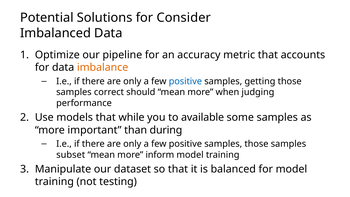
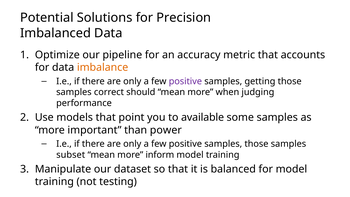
Consider: Consider -> Precision (184, 18)
positive colour: blue -> purple (185, 81)
while: while -> point (131, 117)
during: during -> power (166, 130)
